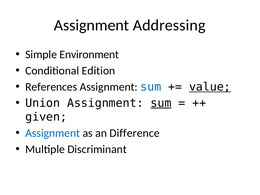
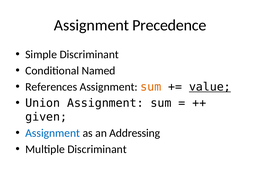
Addressing: Addressing -> Precedence (169, 25)
Simple Environment: Environment -> Discriminant (89, 55)
Edition: Edition -> Named (99, 71)
sum colour: blue -> orange (151, 87)
sum underline: present -> none (161, 103)
Difference: Difference -> Addressing (135, 133)
